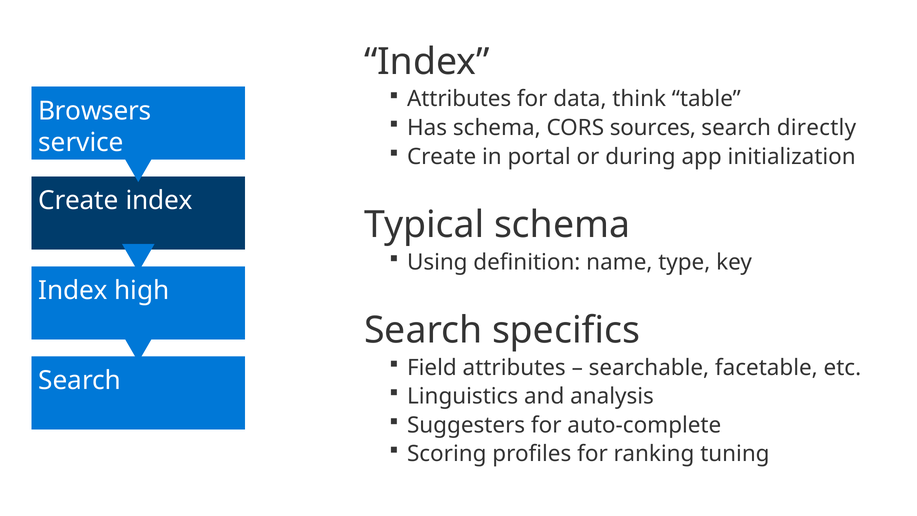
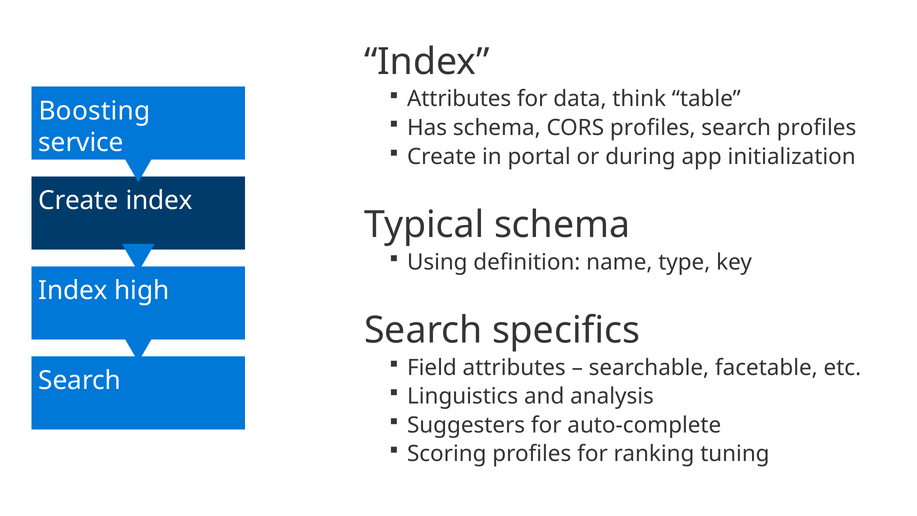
Browsers: Browsers -> Boosting (95, 111)
CORS sources: sources -> profiles (653, 128)
search directly: directly -> profiles (817, 128)
